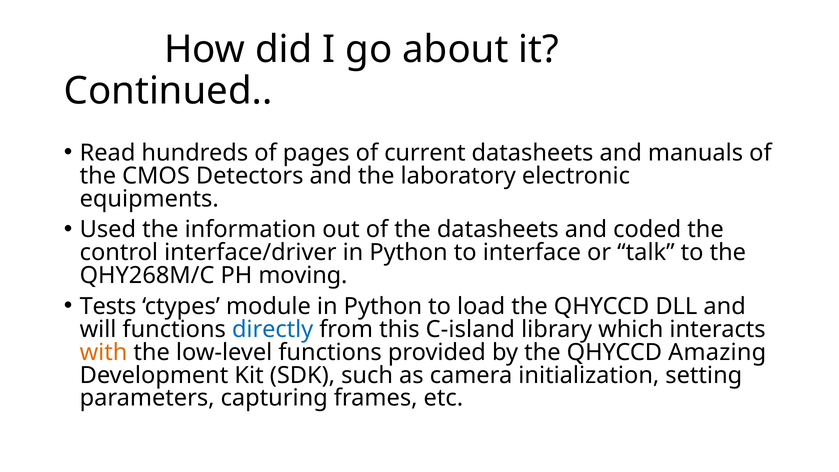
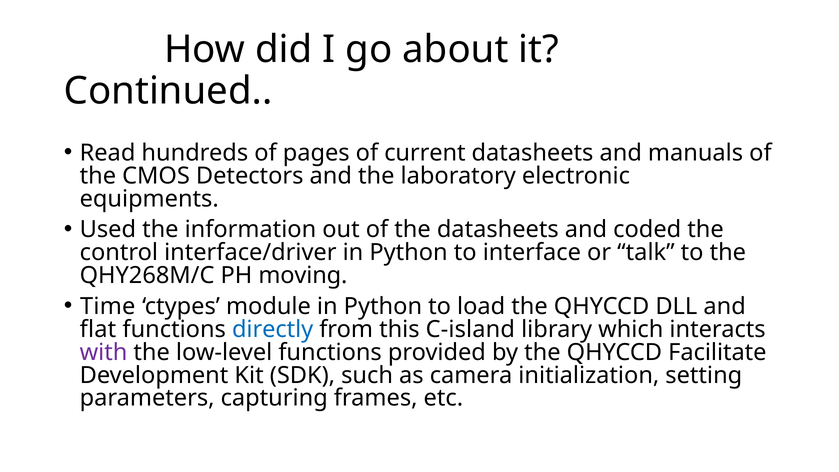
Tests: Tests -> Time (108, 306)
will: will -> flat (98, 329)
with colour: orange -> purple (104, 352)
Amazing: Amazing -> Facilitate (717, 352)
